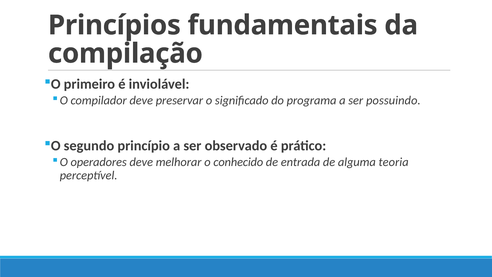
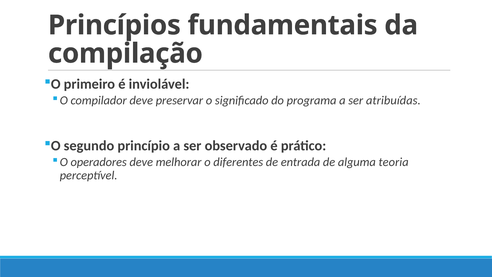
possuindo: possuindo -> atribuídas (393, 100)
conhecido: conhecido -> diferentes (238, 162)
